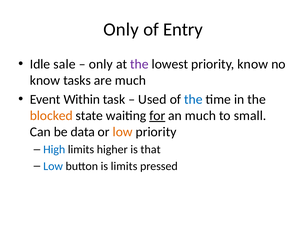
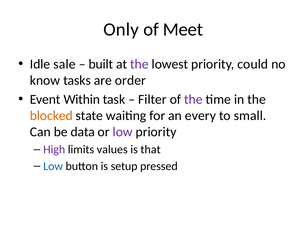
Entry: Entry -> Meet (183, 30)
only: only -> built (101, 64)
priority know: know -> could (253, 64)
are much: much -> order (130, 81)
Used: Used -> Filter (152, 100)
the colour: blue -> purple (193, 100)
for underline: present -> none (157, 116)
an much: much -> every (200, 116)
low colour: orange -> purple (123, 132)
High colour: blue -> purple (54, 150)
higher: higher -> values (112, 150)
is limits: limits -> setup (124, 166)
